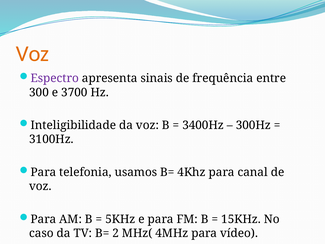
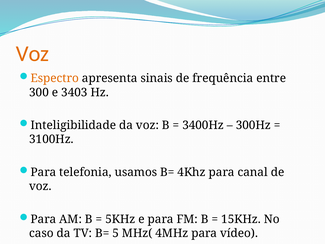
Espectro colour: purple -> orange (55, 78)
3700: 3700 -> 3403 (74, 92)
2: 2 -> 5 (116, 233)
